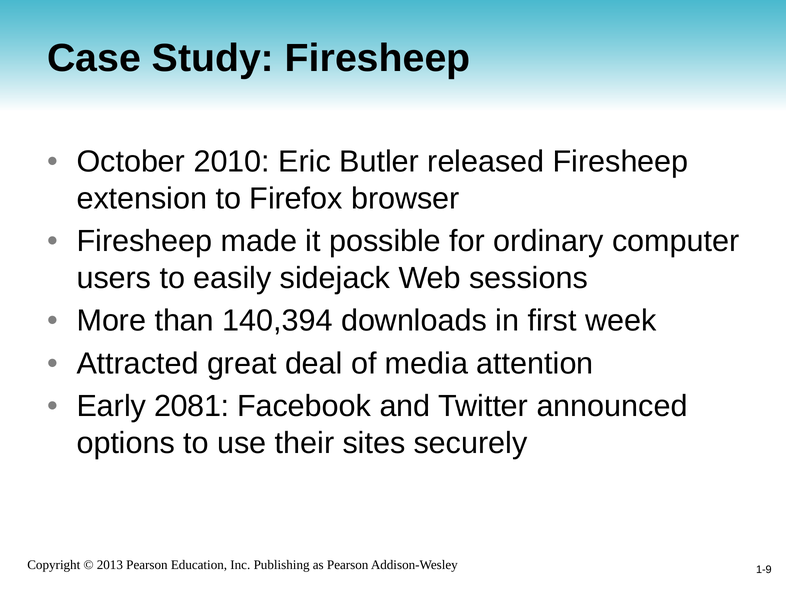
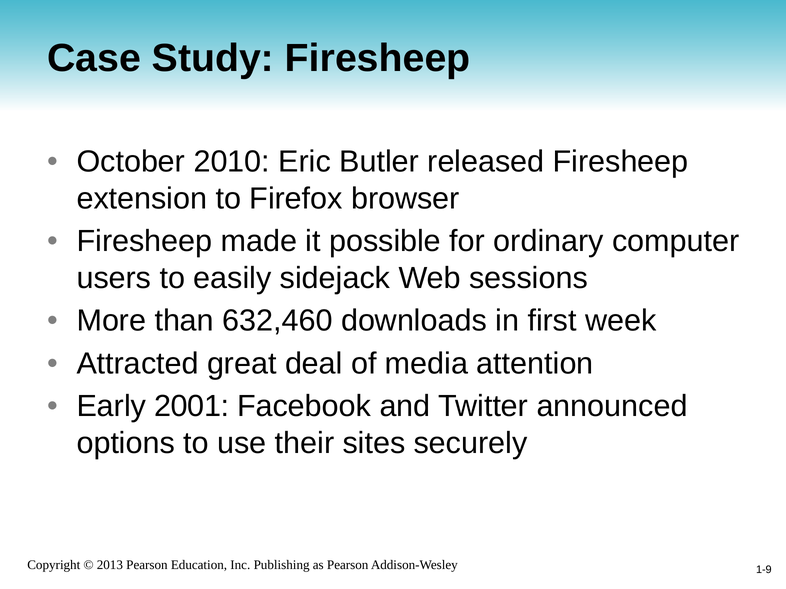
140,394: 140,394 -> 632,460 (277, 321)
2081: 2081 -> 2001 (192, 407)
